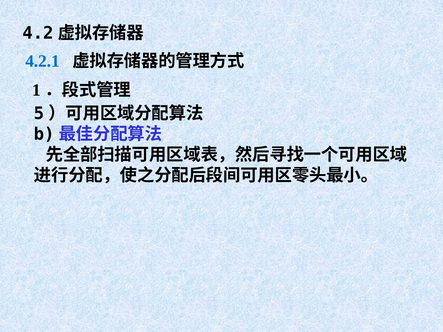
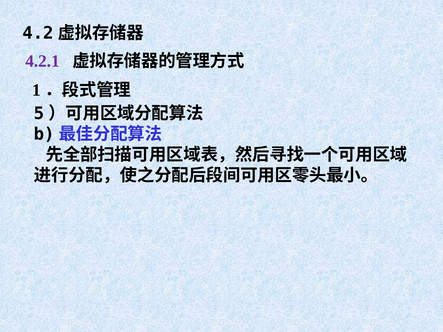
4.2.1 colour: blue -> purple (42, 61)
